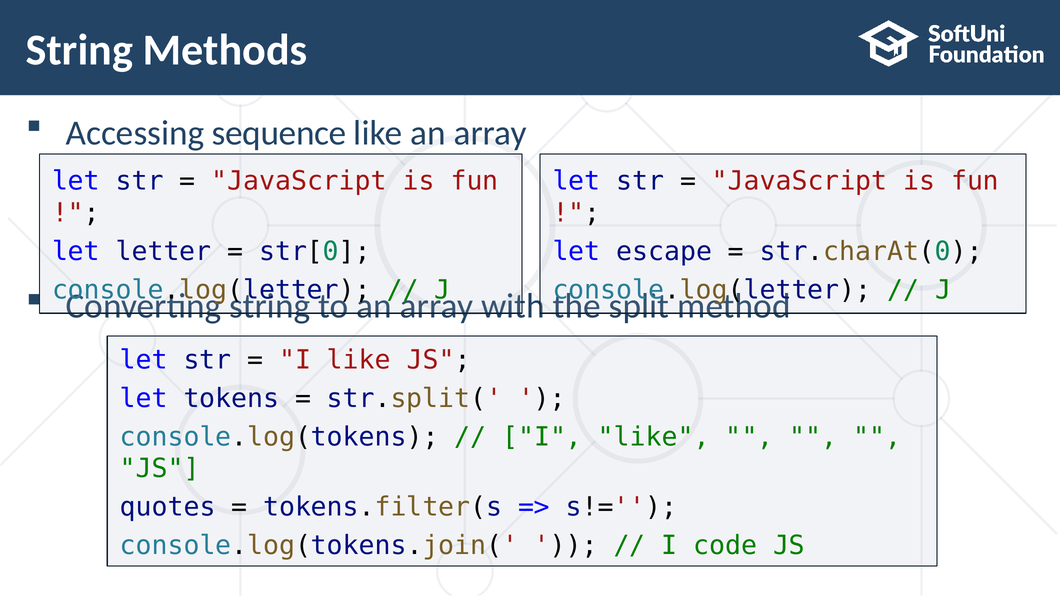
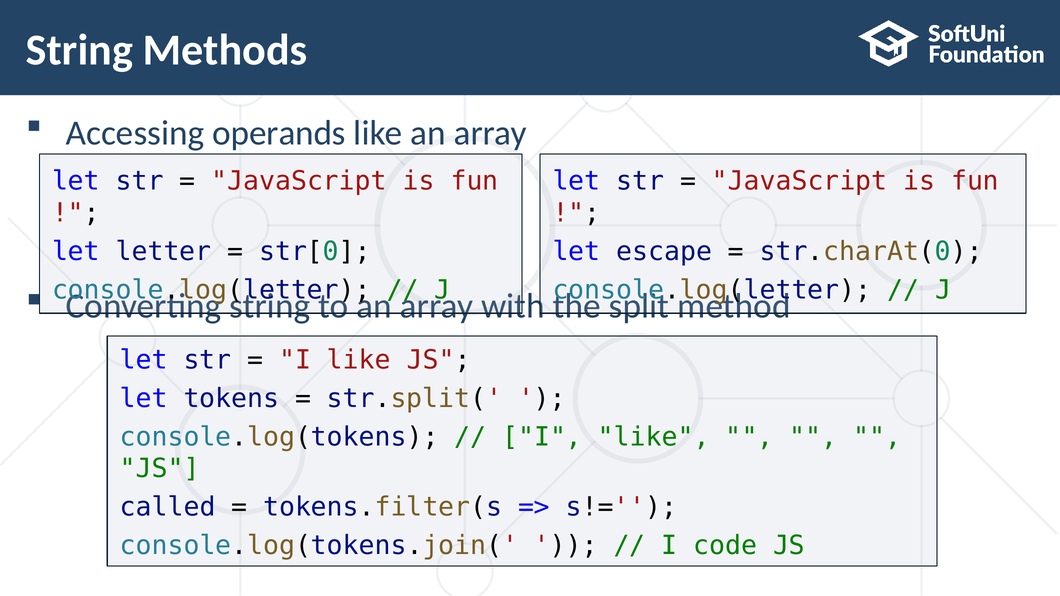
sequence: sequence -> operands (279, 133)
quotes: quotes -> called (168, 507)
